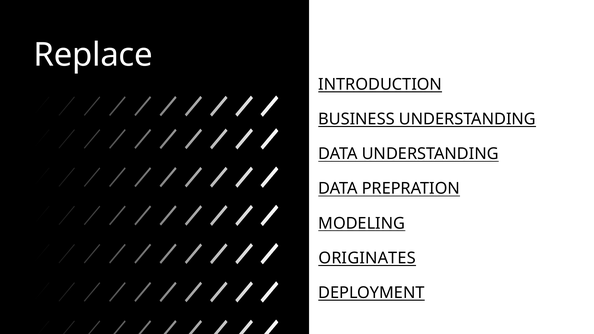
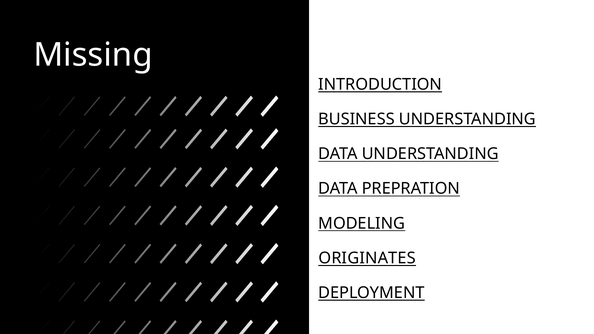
Replace: Replace -> Missing (93, 55)
